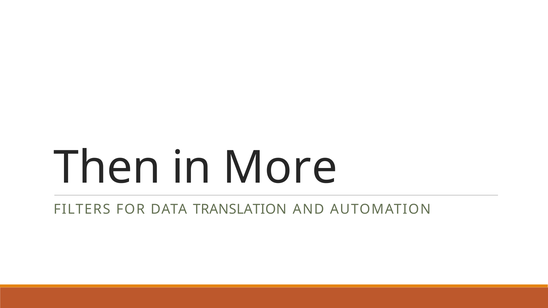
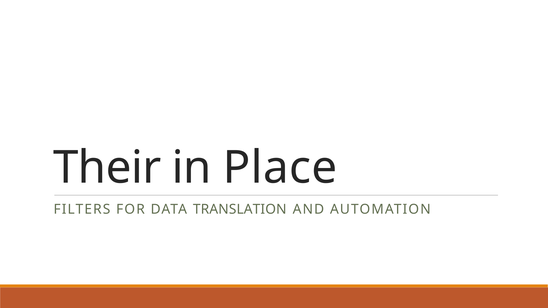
Then: Then -> Their (107, 168)
More: More -> Place (280, 168)
